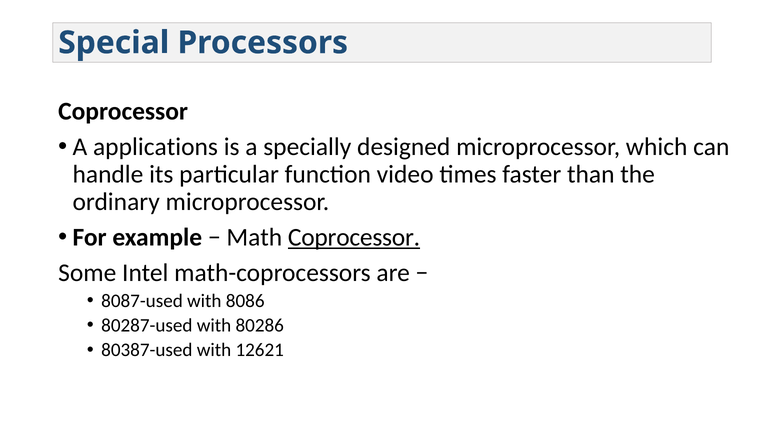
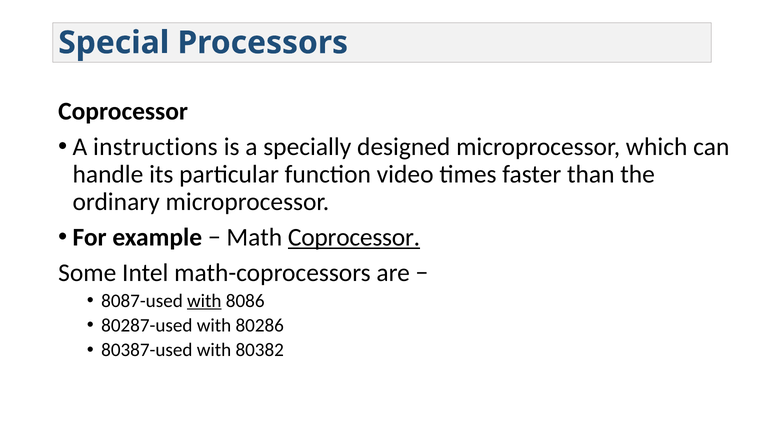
applications: applications -> instructions (155, 147)
with underline: none -> present (204, 301)
12621: 12621 -> 80382 (260, 350)
